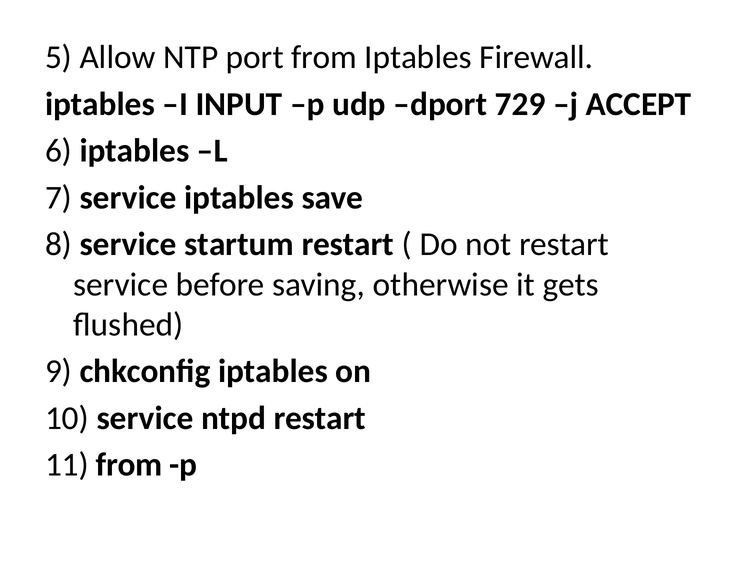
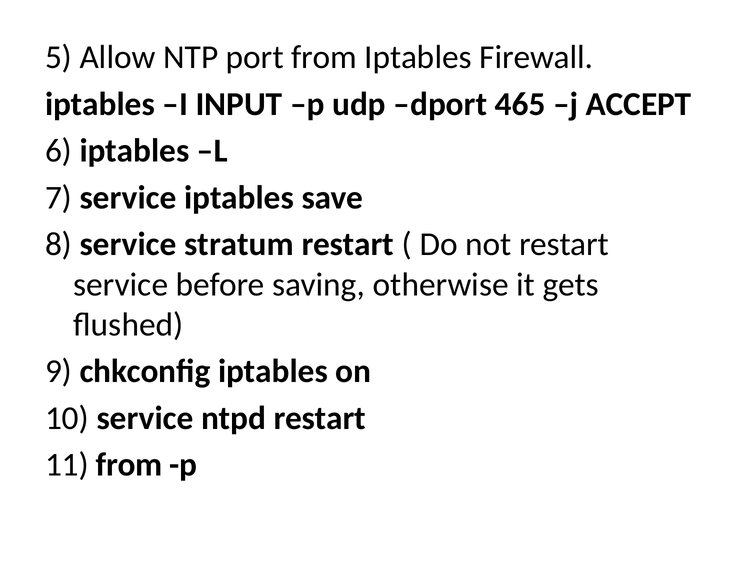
729: 729 -> 465 (520, 104)
startum: startum -> stratum (239, 245)
